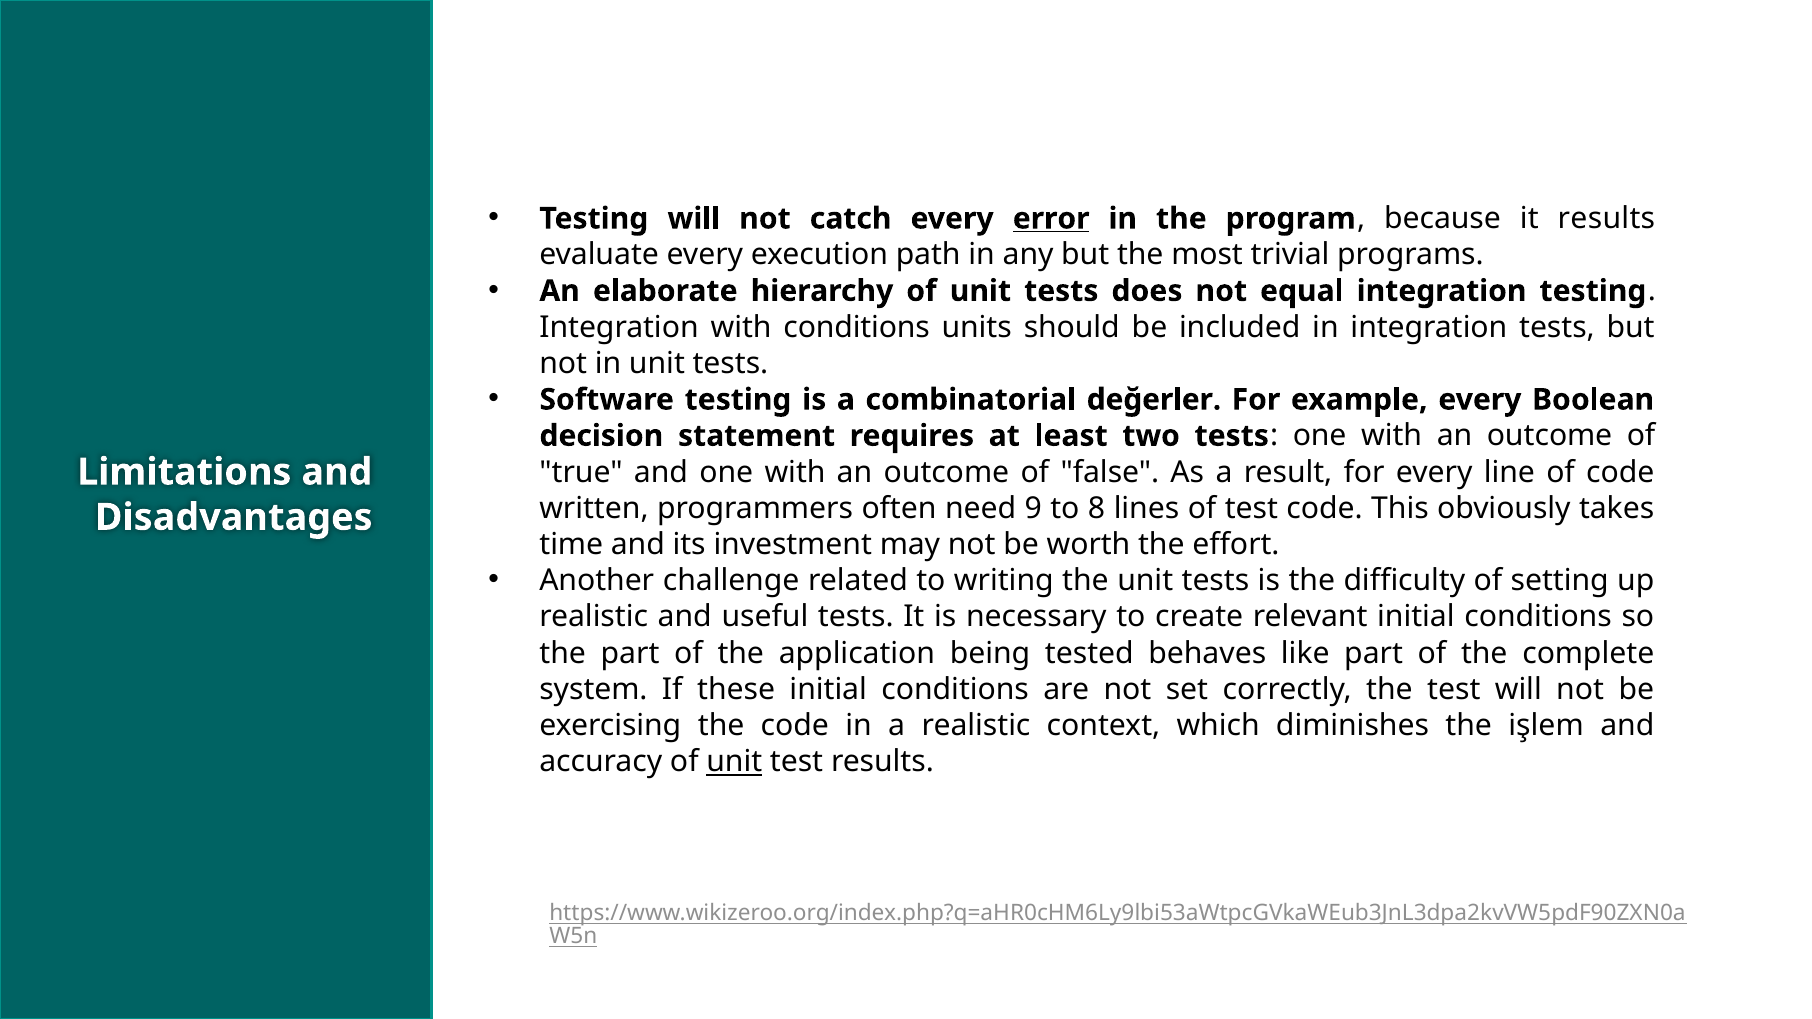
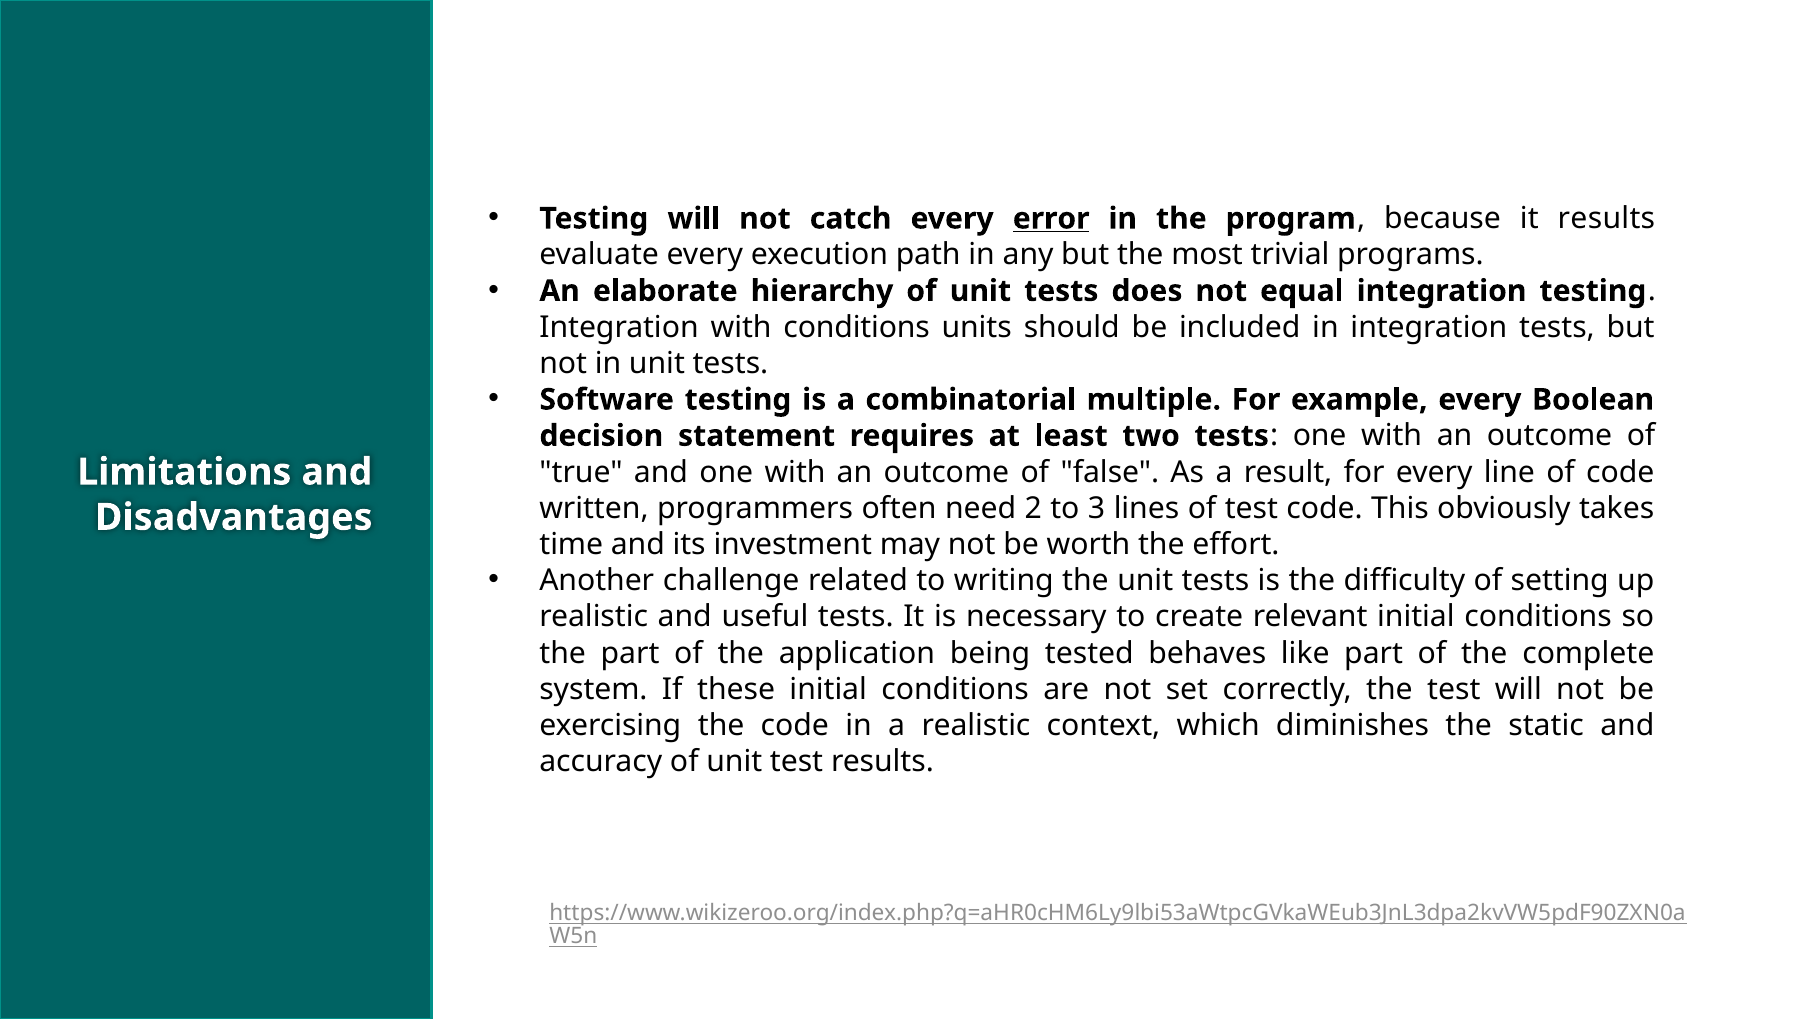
değerler: değerler -> multiple (1154, 400)
9: 9 -> 2 (1033, 508)
8: 8 -> 3 (1097, 508)
işlem: işlem -> static (1546, 726)
unit underline: present -> none (734, 762)
